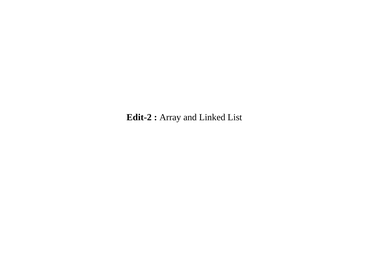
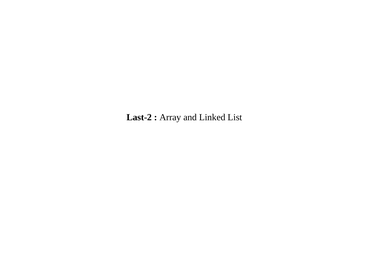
Edit-2: Edit-2 -> Last-2 (139, 117)
